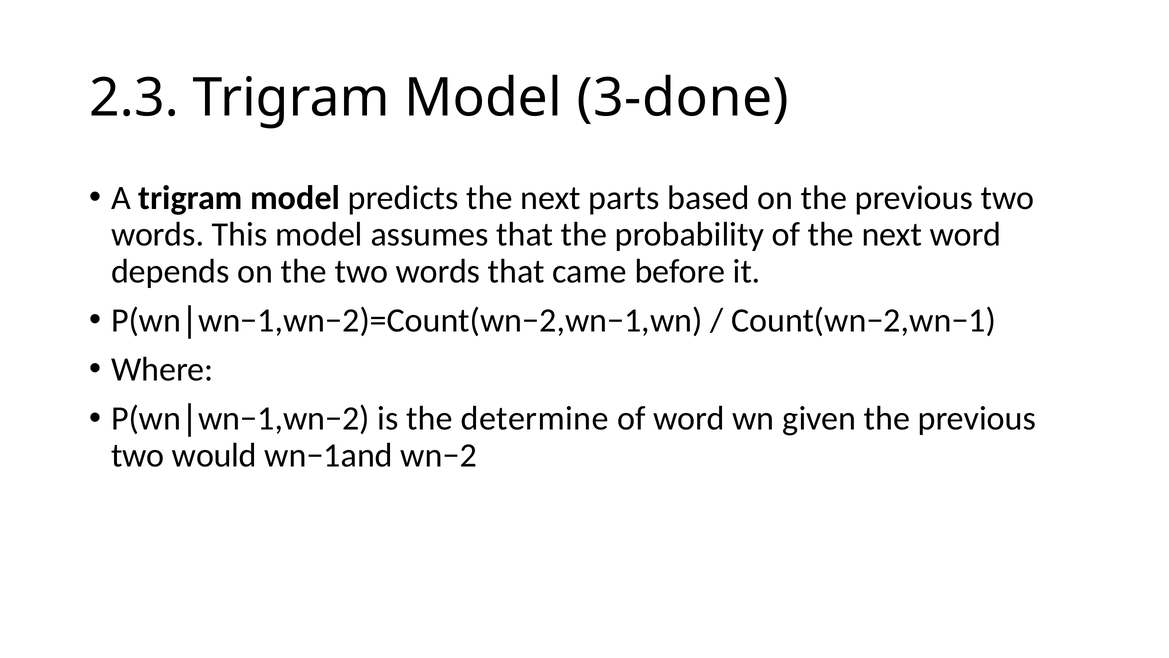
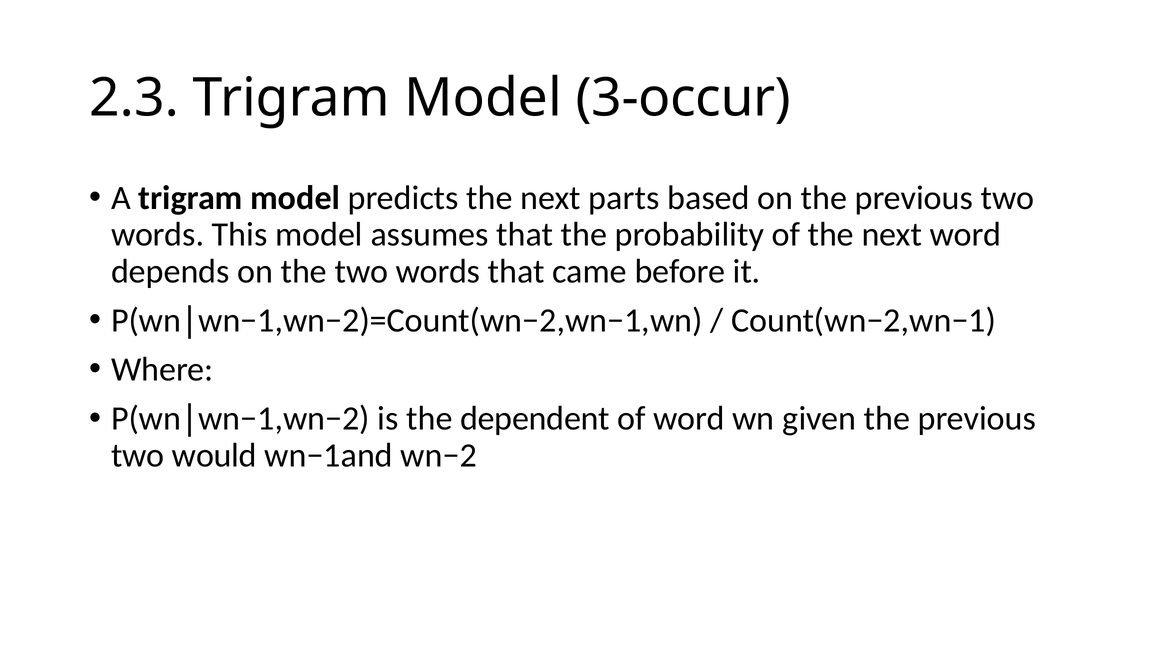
3-done: 3-done -> 3-occur (683, 98)
determine: determine -> dependent (535, 418)
